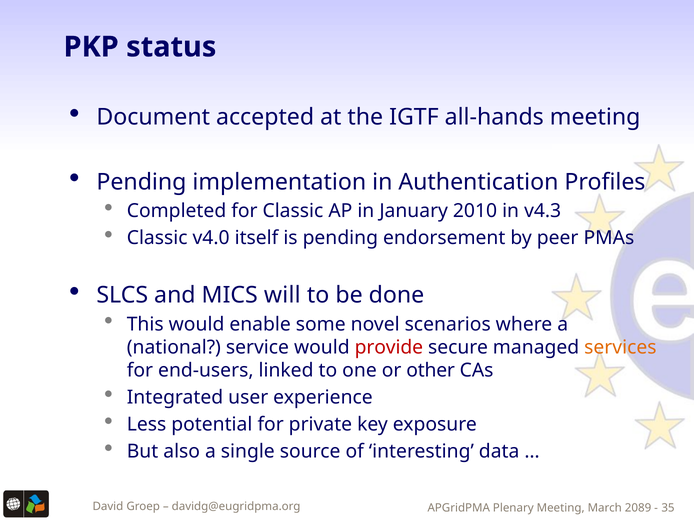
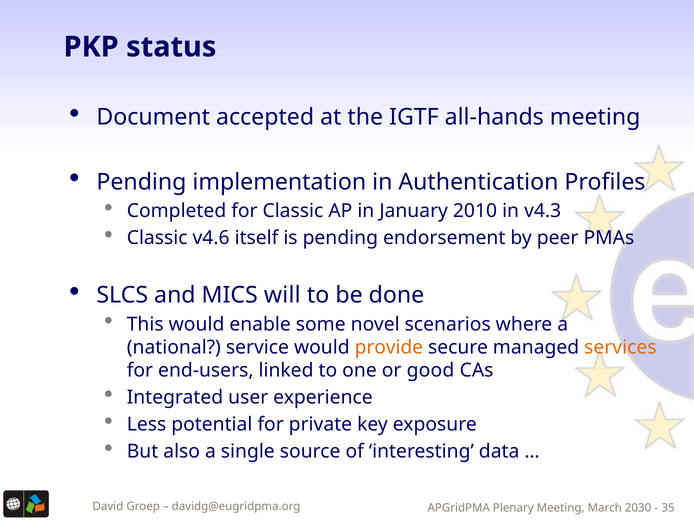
v4.0: v4.0 -> v4.6 (211, 238)
provide colour: red -> orange (389, 348)
other: other -> good (430, 371)
2089: 2089 -> 2030 (638, 508)
